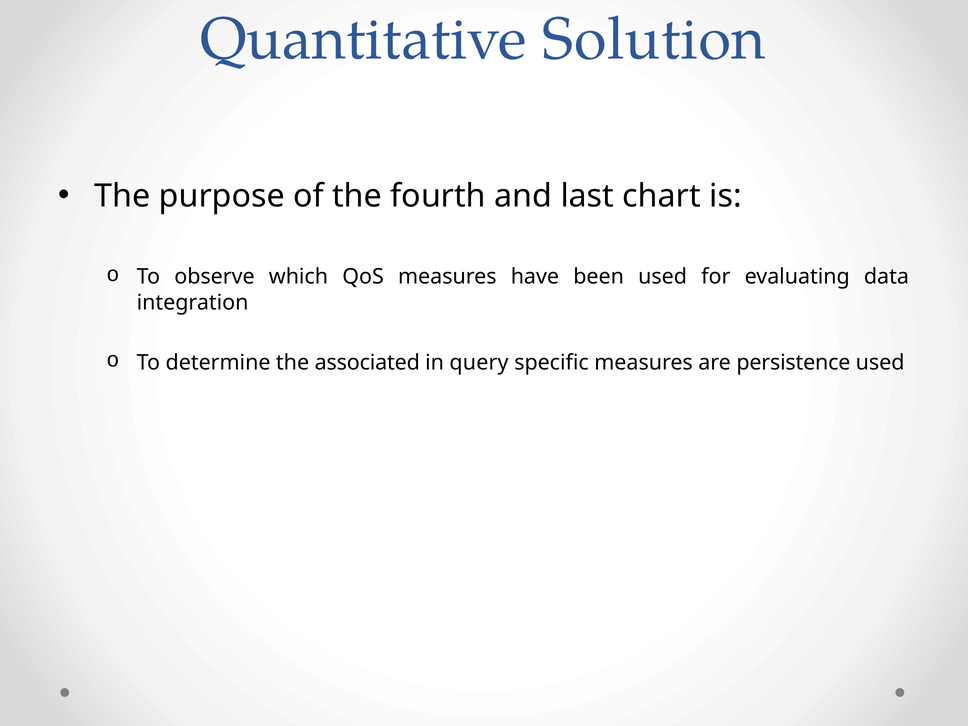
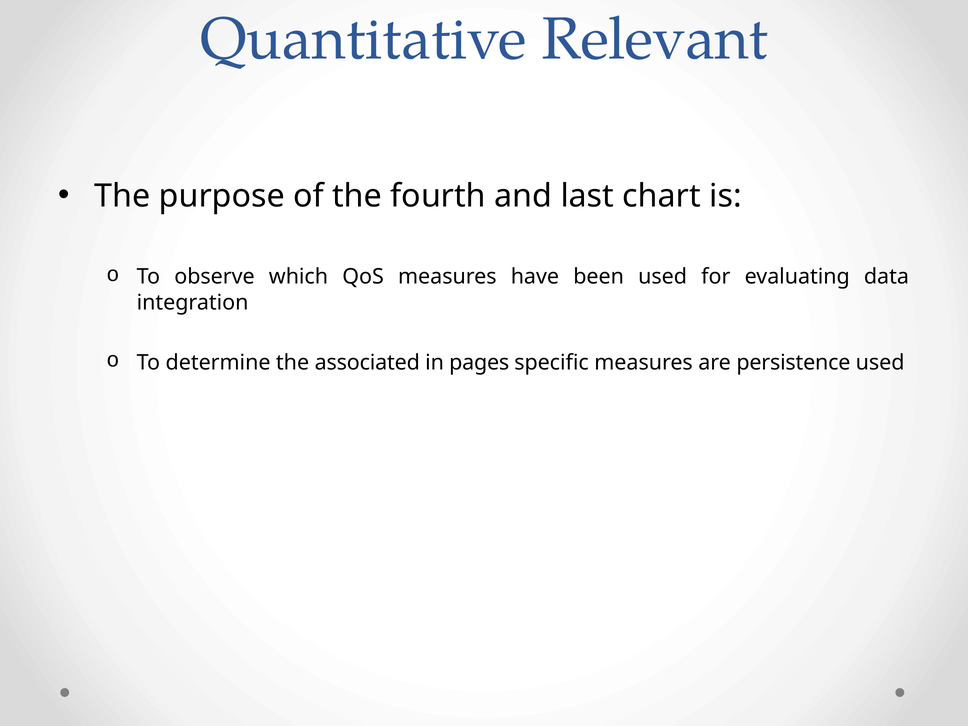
Solution: Solution -> Relevant (655, 39)
query: query -> pages (479, 363)
